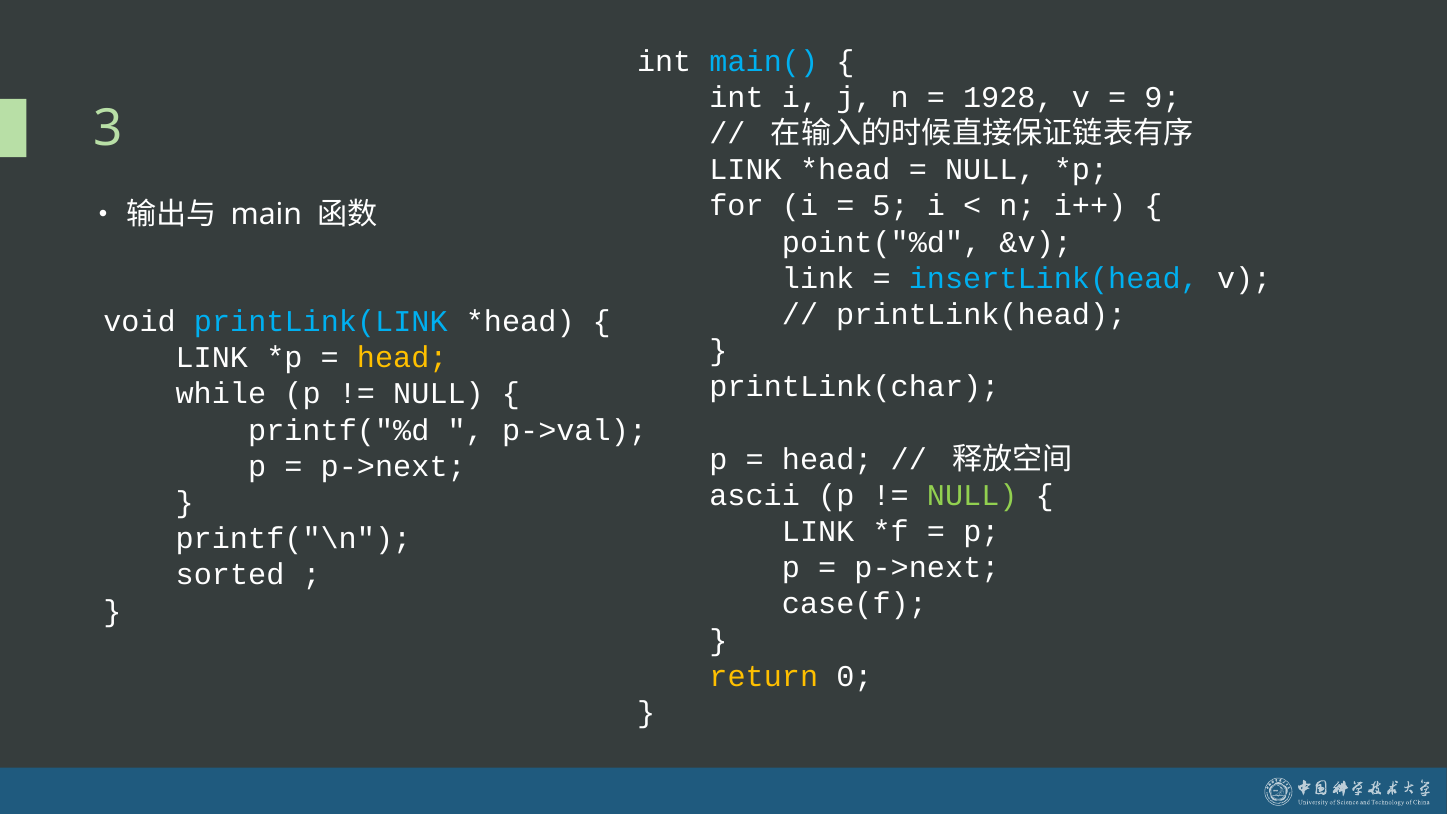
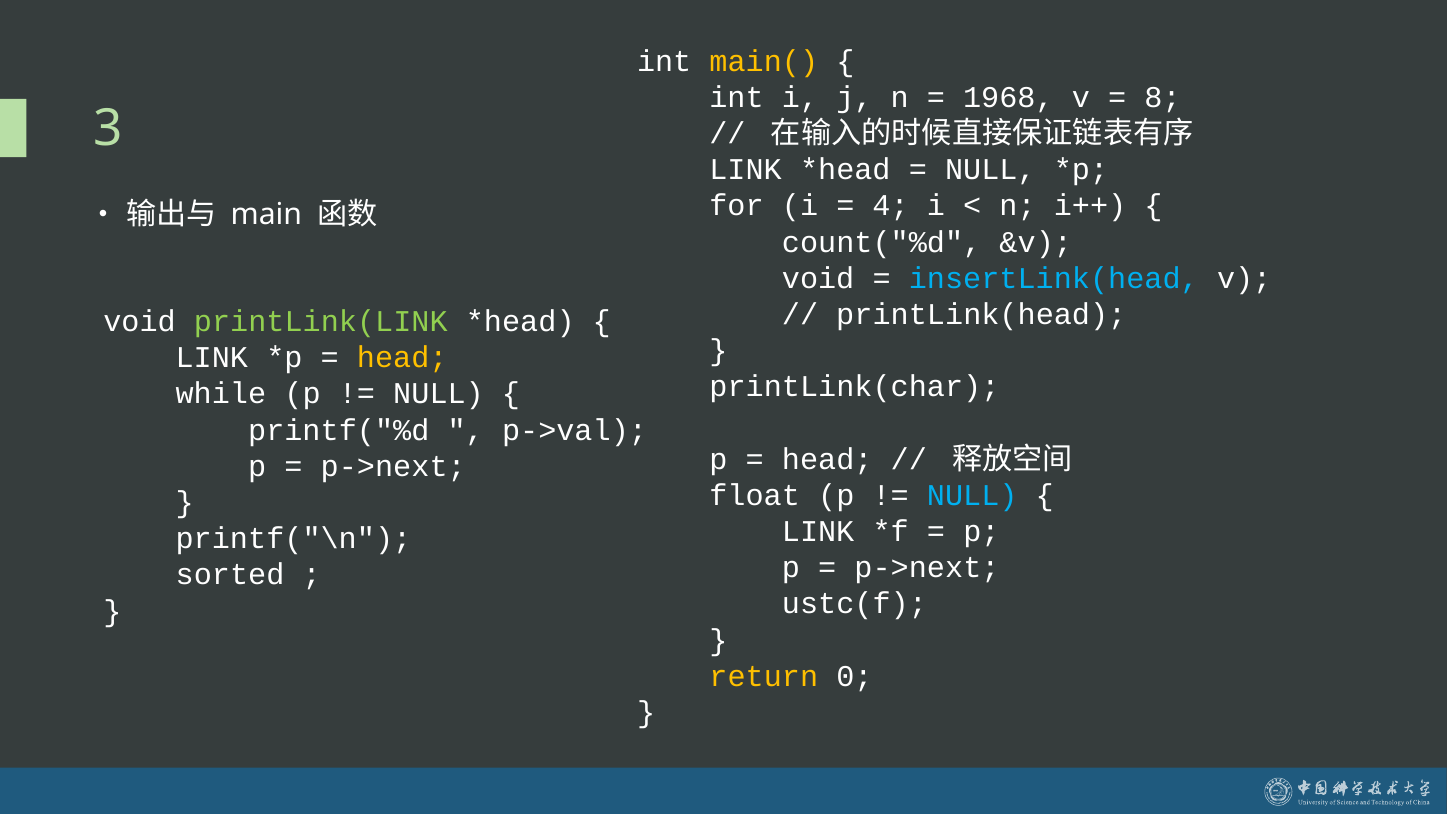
main( colour: light blue -> yellow (764, 61)
1928: 1928 -> 1968 (1008, 97)
9: 9 -> 8 (1163, 97)
5: 5 -> 4 (891, 206)
point("%d: point("%d -> count("%d (882, 242)
link: link -> void (818, 278)
printLink(LINK colour: light blue -> light green (321, 322)
ascii: ascii -> float (755, 495)
NULL colour: light green -> light blue (972, 495)
case(f: case(f -> ustc(f (854, 604)
